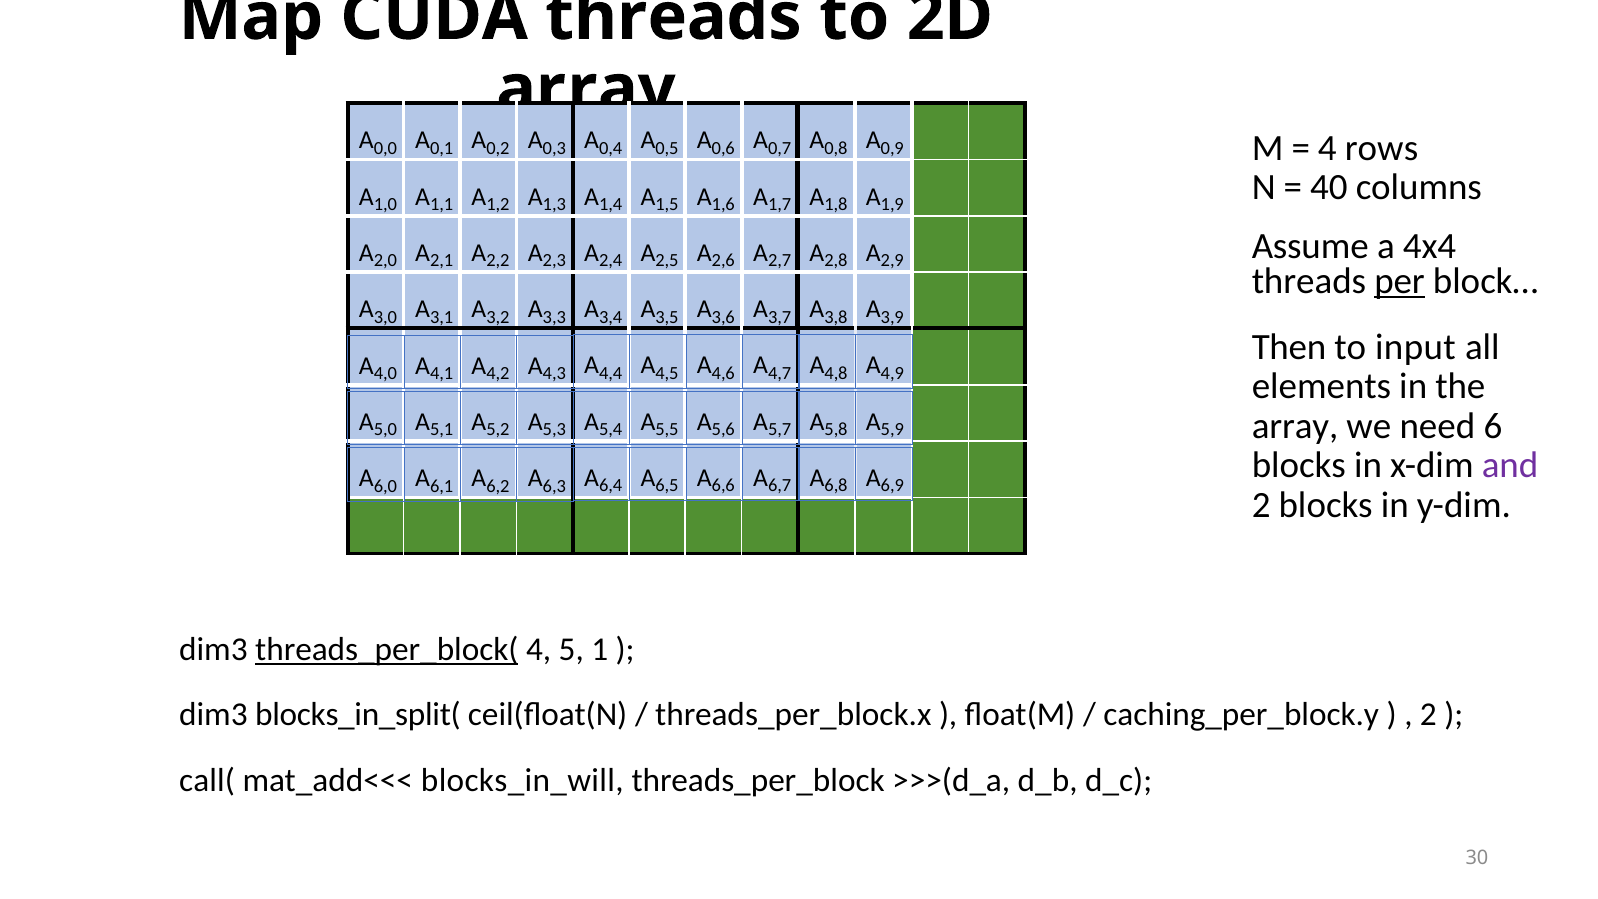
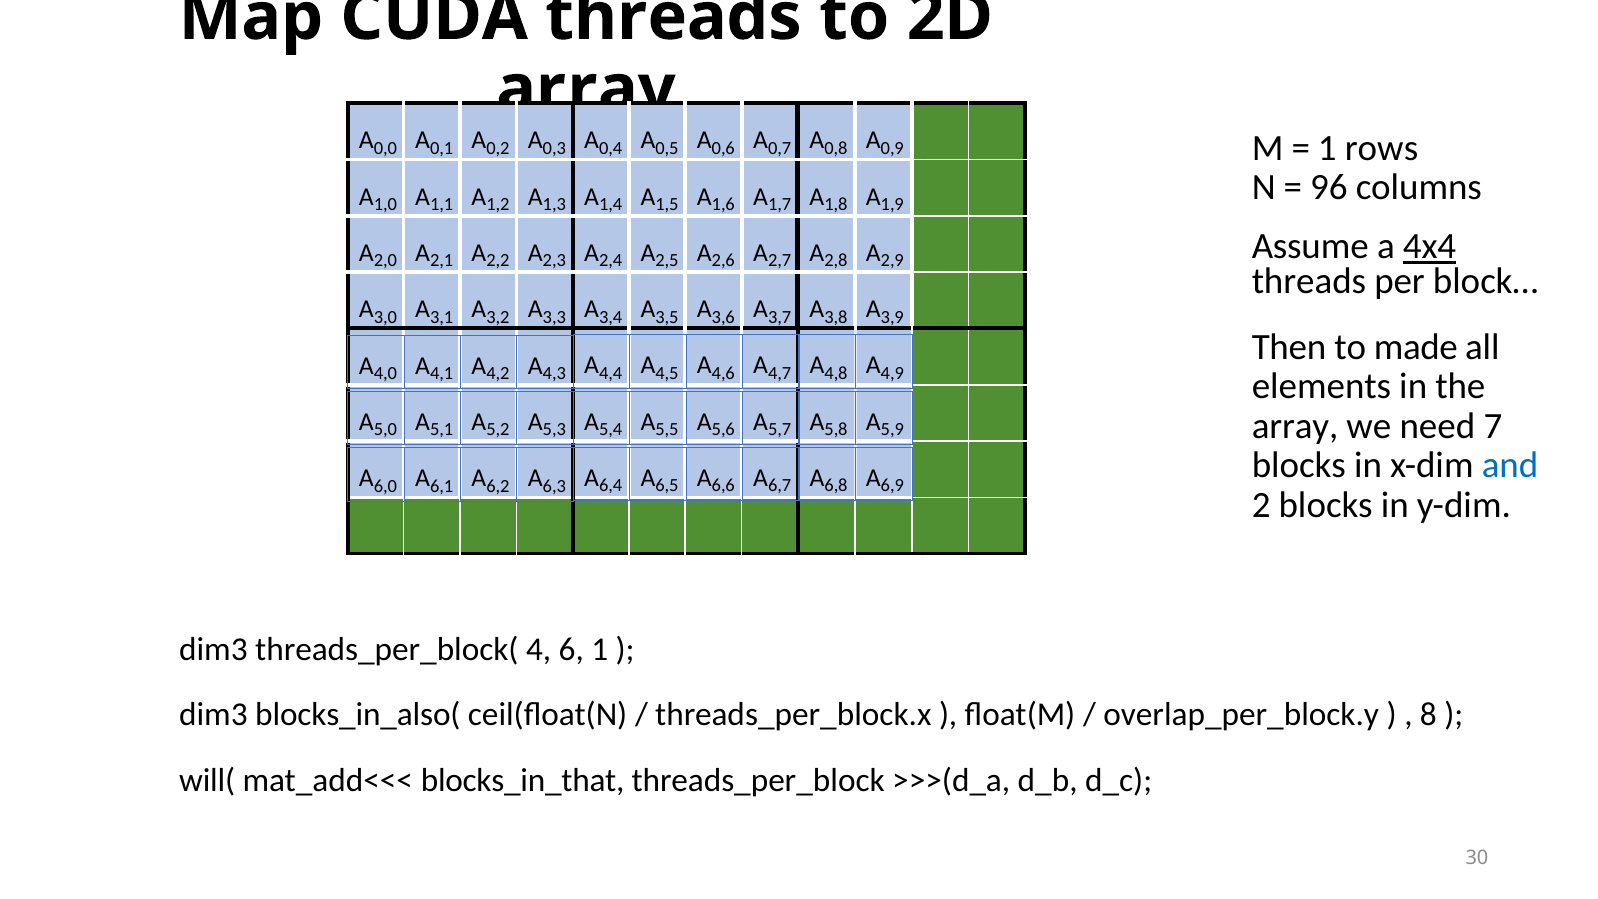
4: 4 -> 1 (1327, 148)
40: 40 -> 96 (1329, 188)
4x4 underline: none -> present (1430, 246)
per underline: present -> none (1400, 281)
input: input -> made (1416, 347)
6: 6 -> 7 (1493, 426)
and colour: purple -> blue (1510, 465)
threads_per_block( underline: present -> none (387, 649)
5: 5 -> 6 (571, 649)
blocks_in_split(: blocks_in_split( -> blocks_in_also( (358, 715)
caching_per_block.y: caching_per_block.y -> overlap_per_block.y (1241, 715)
2: 2 -> 8 (1428, 715)
call(: call( -> will( (207, 780)
blocks_in_will: blocks_in_will -> blocks_in_that (523, 780)
